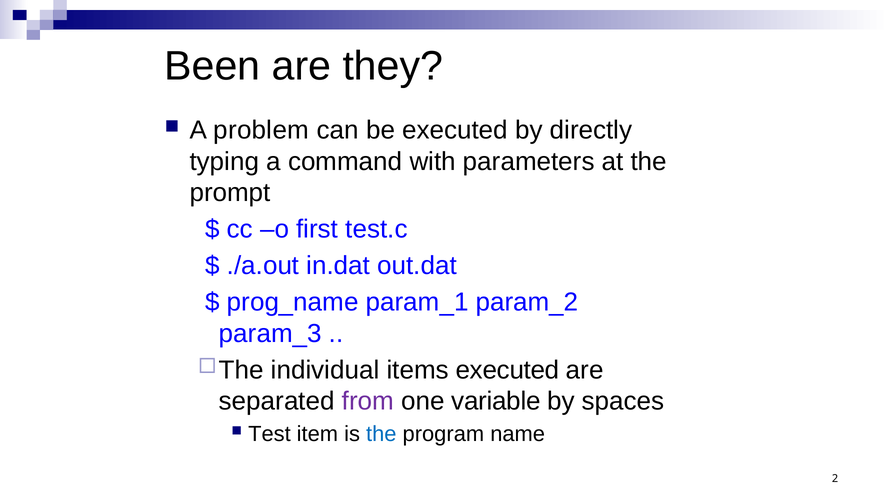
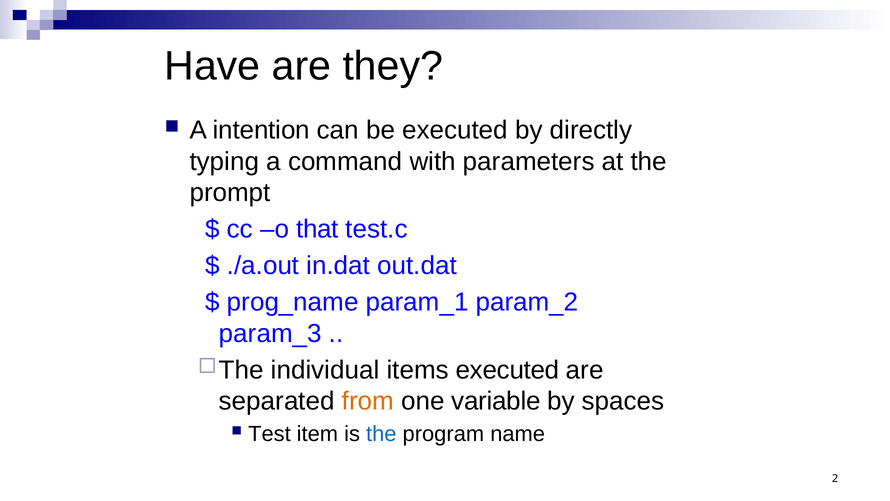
Been: Been -> Have (212, 66)
problem: problem -> intention (261, 130)
first: first -> that (317, 229)
from colour: purple -> orange (368, 401)
